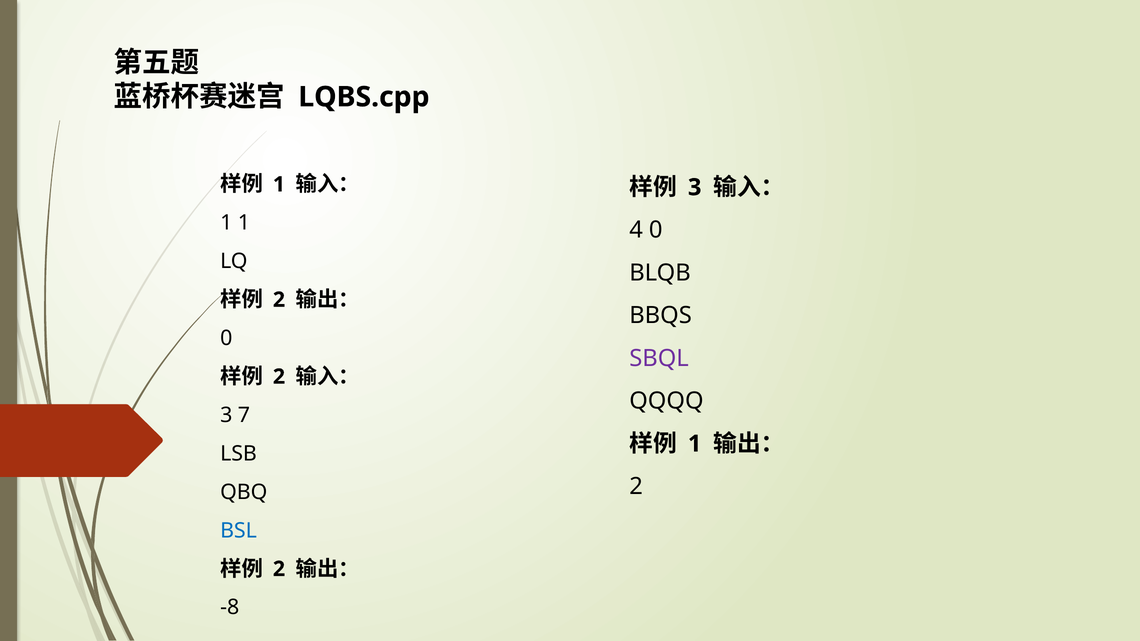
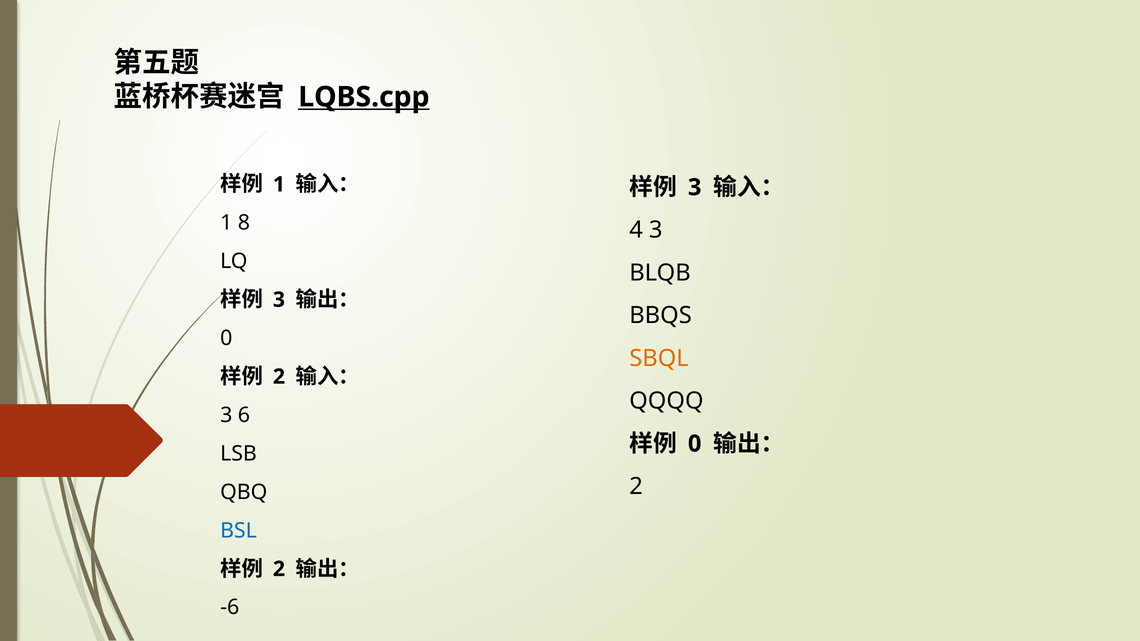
LQBS.cpp underline: none -> present (364, 97)
1 1: 1 -> 8 (244, 223)
4 0: 0 -> 3 (656, 230)
2: 2 -> 3 (279, 300)
SBQL colour: purple -> orange (659, 358)
7: 7 -> 6 (244, 415)
1: 1 -> 0 (695, 444)
-8: -8 -> -6 (230, 608)
